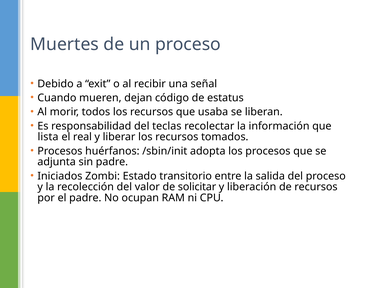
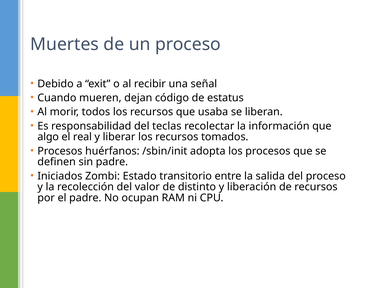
lista: lista -> algo (48, 137)
adjunta: adjunta -> definen (57, 162)
solicitar: solicitar -> distinto (197, 187)
